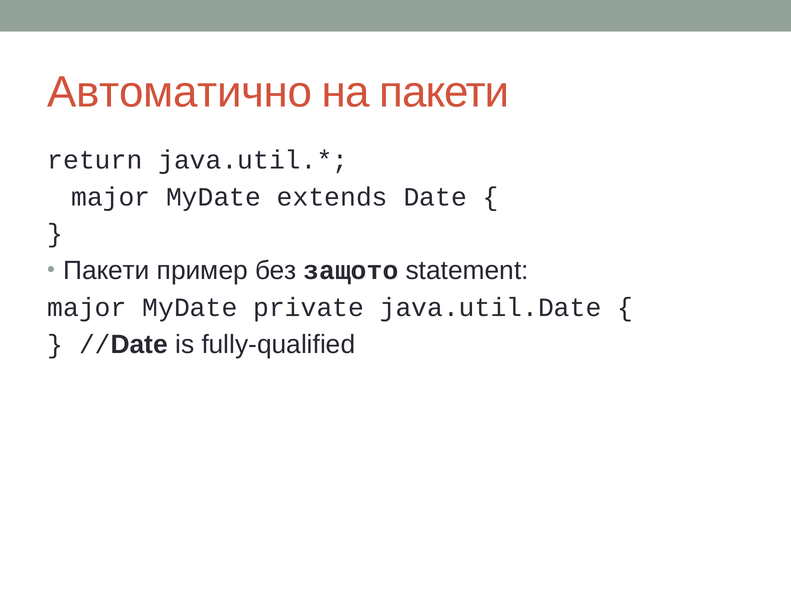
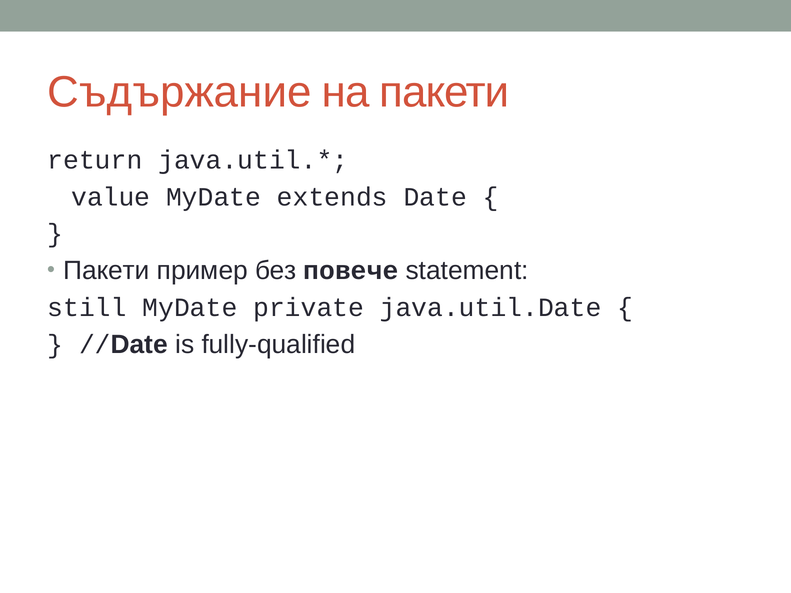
Автоматично: Автоматично -> Съдържание (180, 92)
major: major -> value (111, 197)
защото: защото -> повече (351, 271)
major: major -> still (87, 308)
